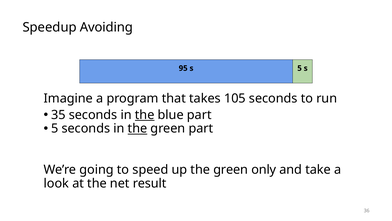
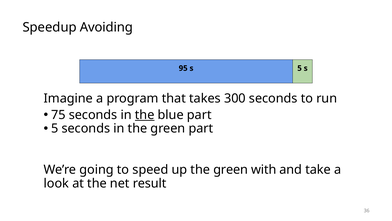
105: 105 -> 300 (235, 98)
35: 35 -> 75 (58, 115)
the underline: present -> none (137, 128)
only: only -> with (264, 169)
